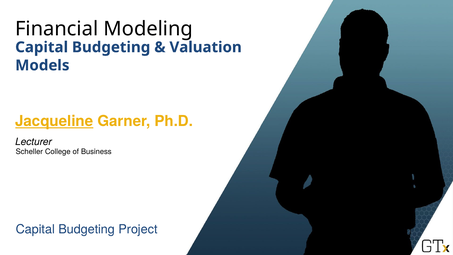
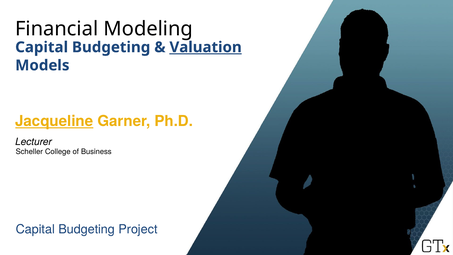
Valuation underline: none -> present (206, 47)
